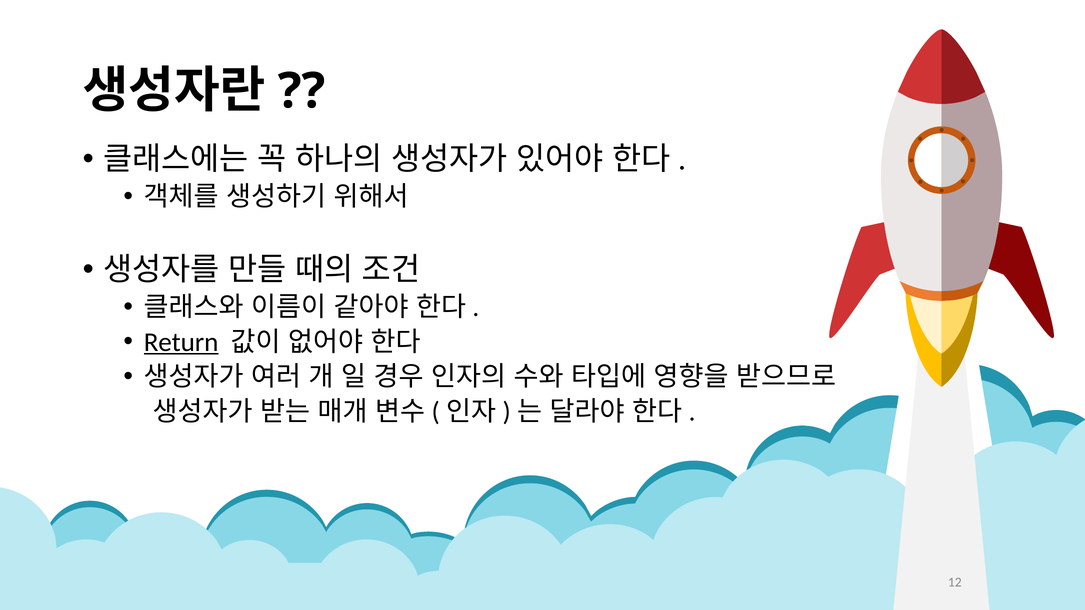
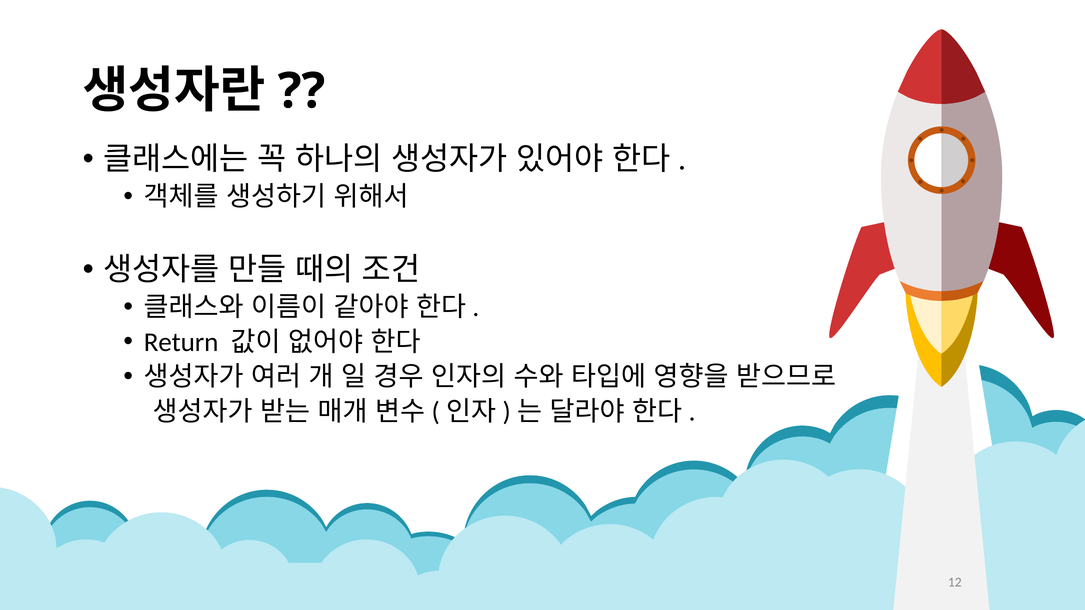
Return underline: present -> none (181, 342)
